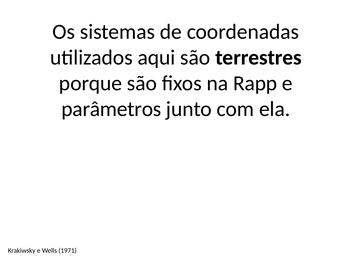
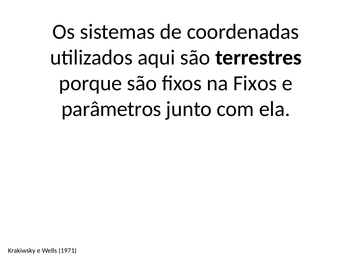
na Rapp: Rapp -> Fixos (255, 83)
